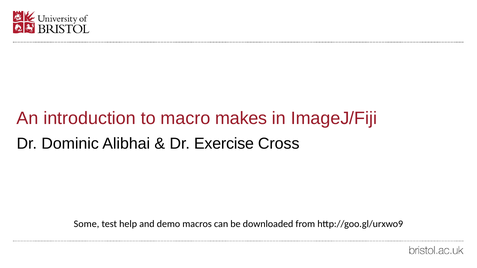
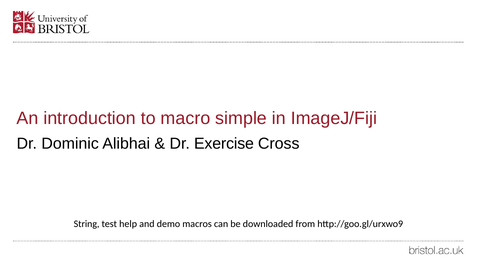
makes: makes -> simple (241, 118)
Some: Some -> String (87, 224)
